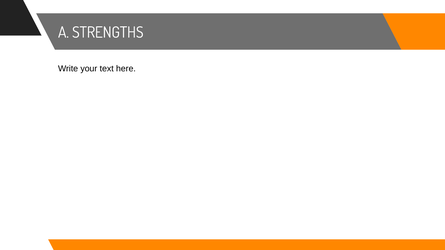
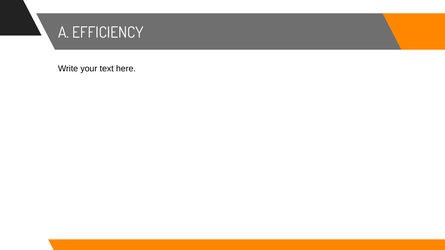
STRENGTHS: STRENGTHS -> EFFICIENCY (108, 33)
